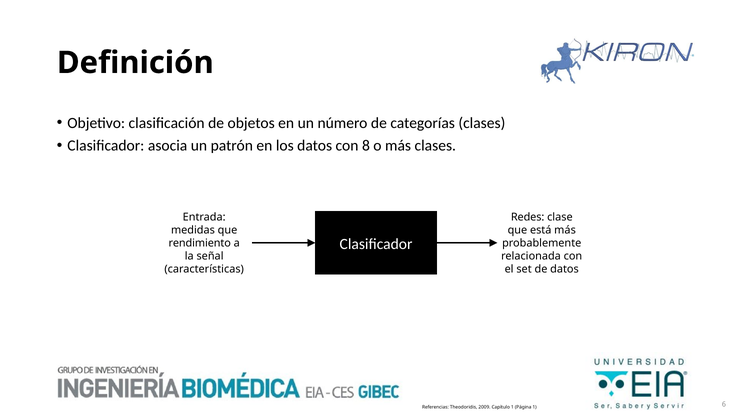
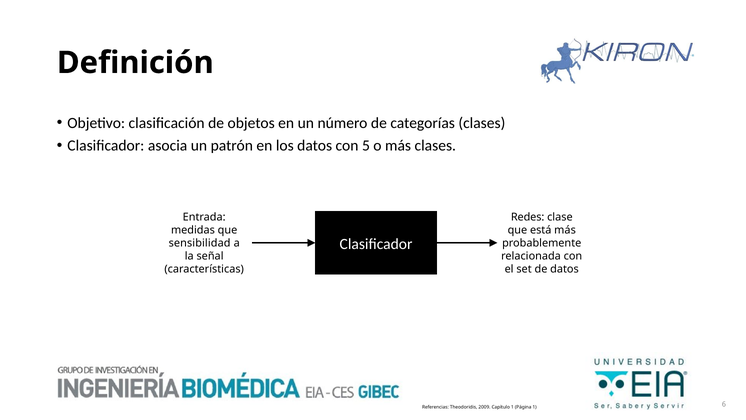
8: 8 -> 5 (366, 145)
rendimiento: rendimiento -> sensibilidad (200, 243)
